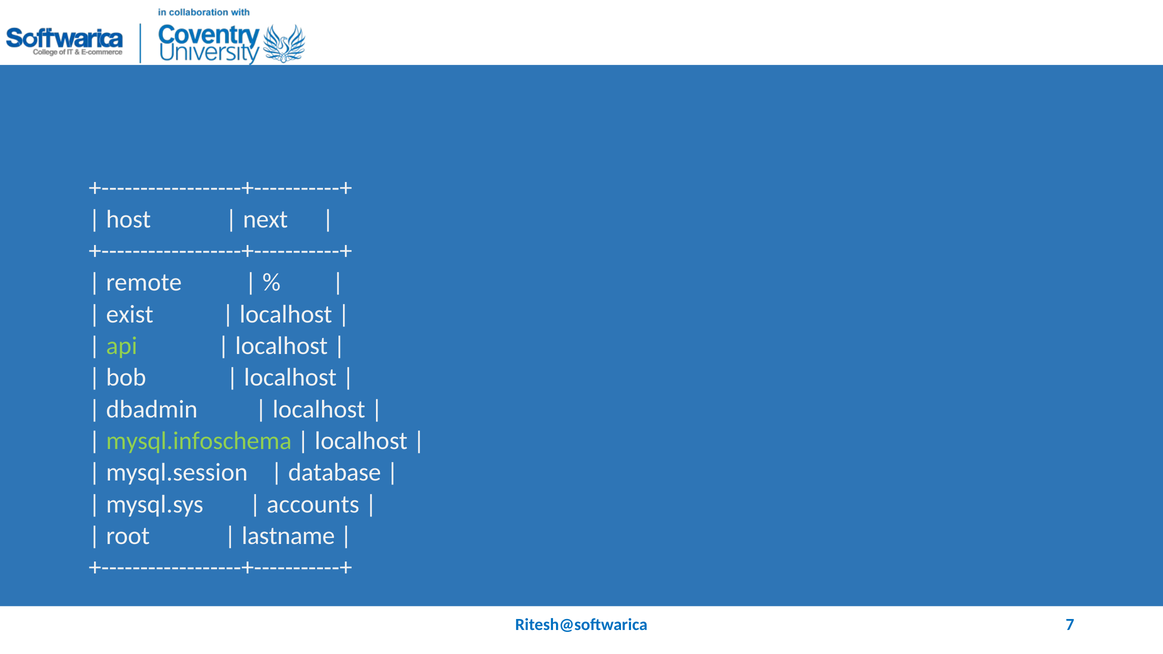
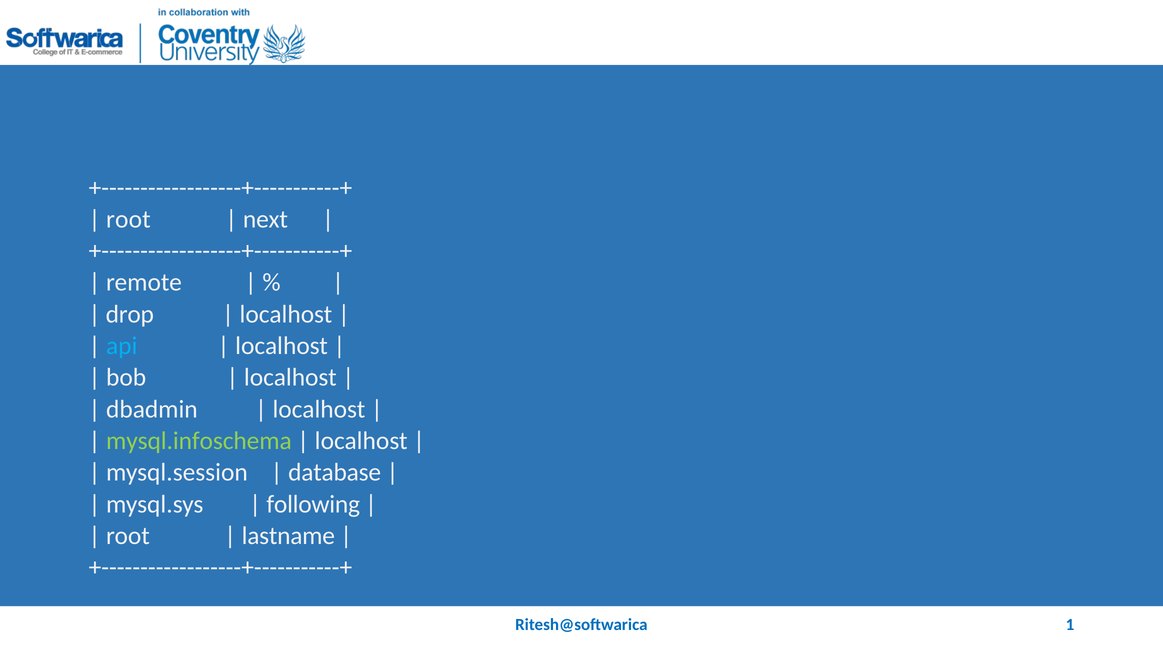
host: host -> root (128, 219)
exist: exist -> drop (130, 314)
api colour: light green -> light blue (122, 346)
accounts: accounts -> following (313, 504)
7: 7 -> 1 (1070, 625)
